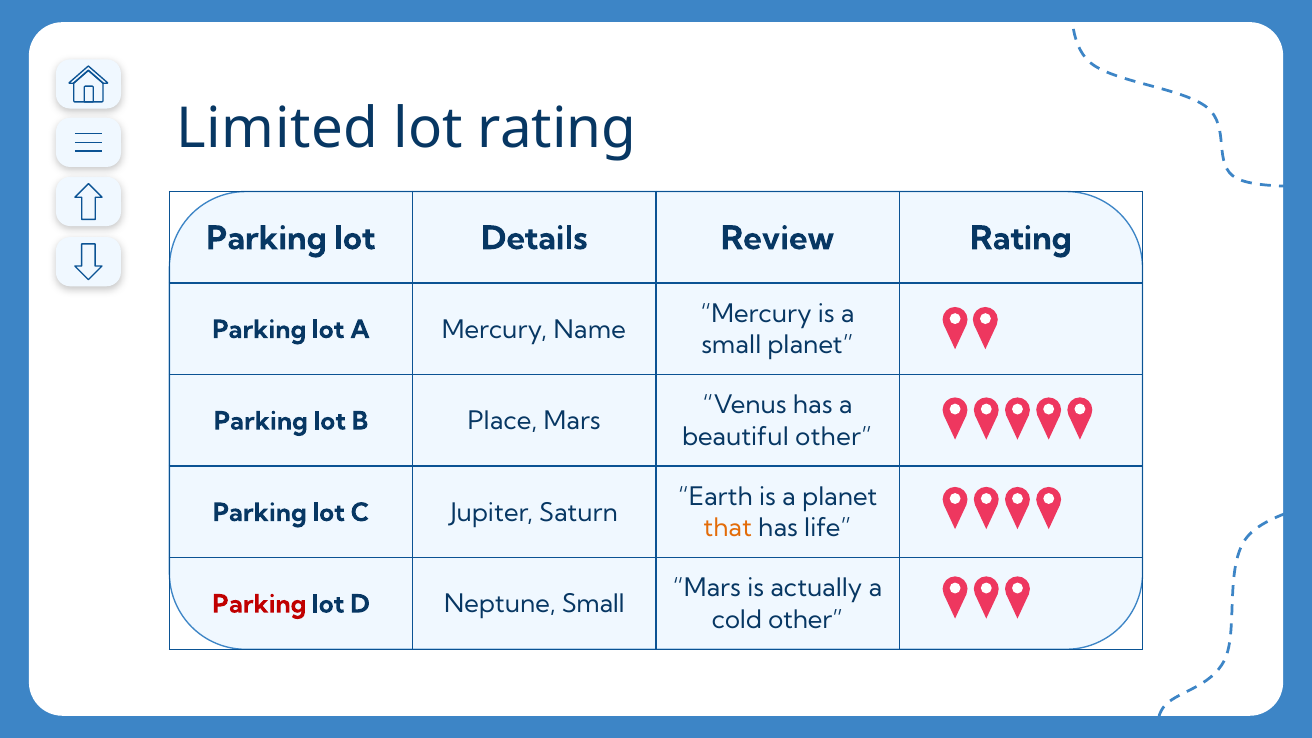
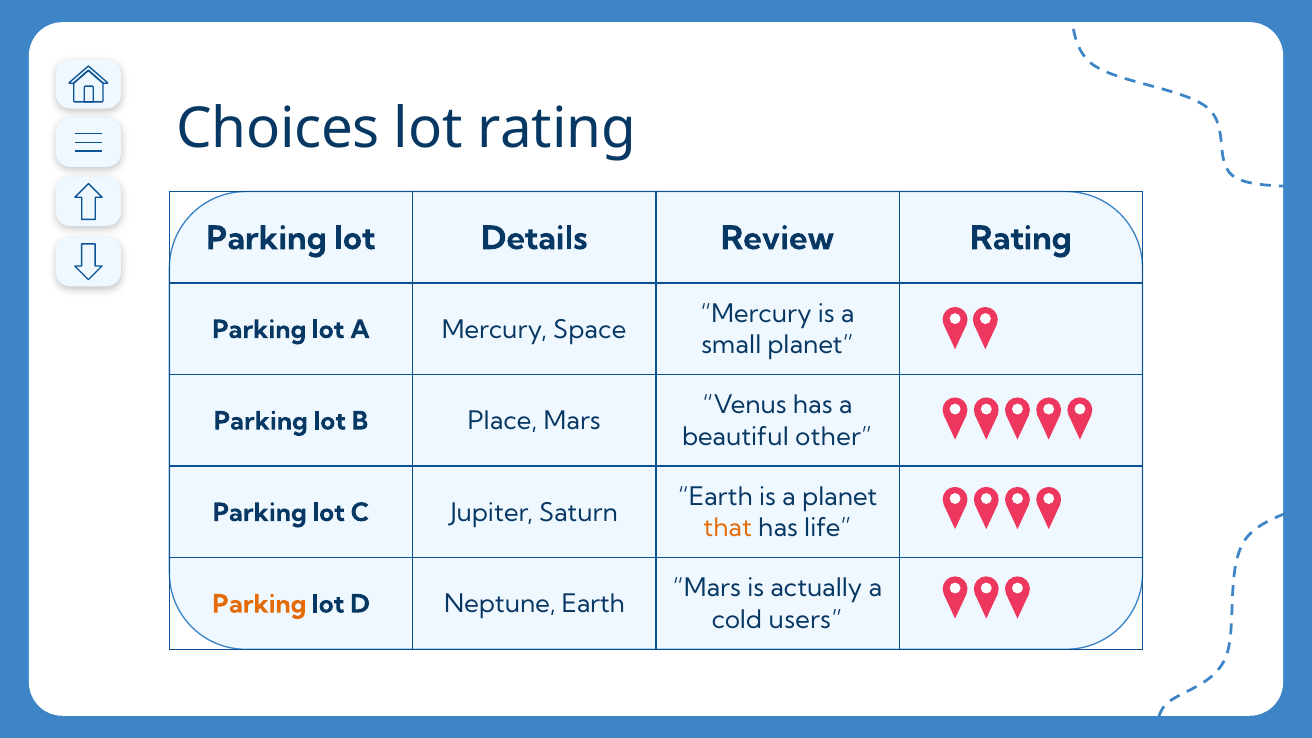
Limited: Limited -> Choices (278, 128)
Name: Name -> Space (590, 330)
Parking colour: red -> orange (259, 604)
Neptune Small: Small -> Earth (593, 604)
cold other: other -> users (806, 620)
